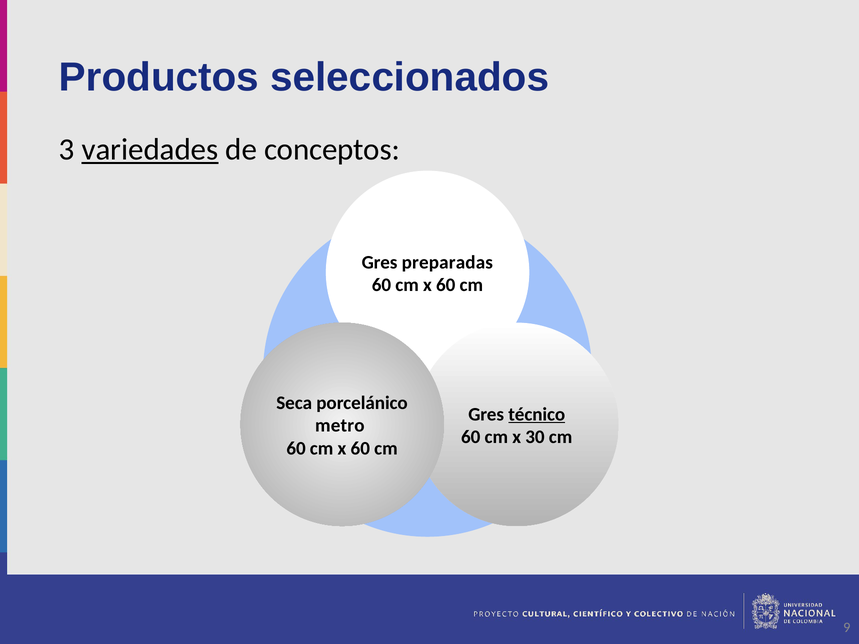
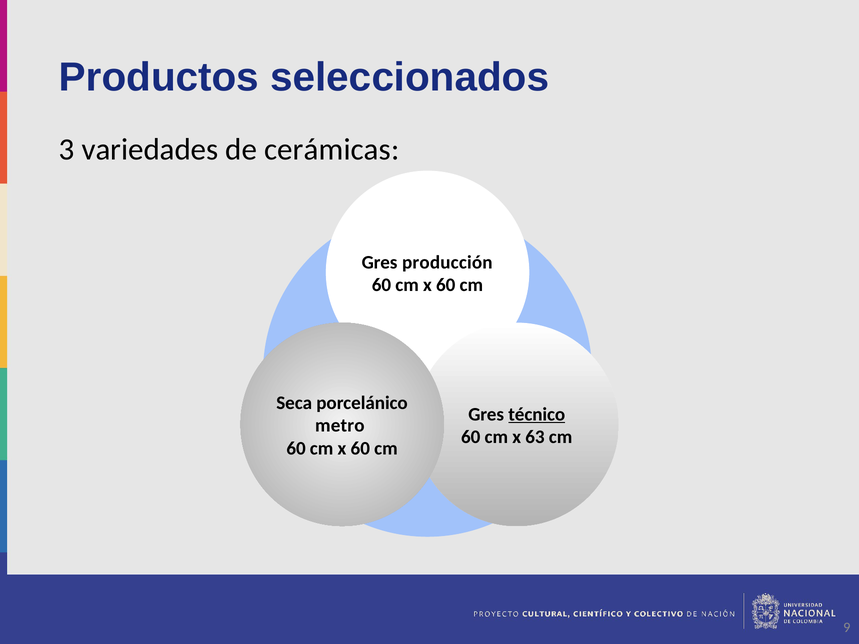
variedades underline: present -> none (150, 150)
conceptos: conceptos -> cerámicas (332, 150)
preparadas: preparadas -> producción (447, 262)
30: 30 -> 63 (535, 437)
